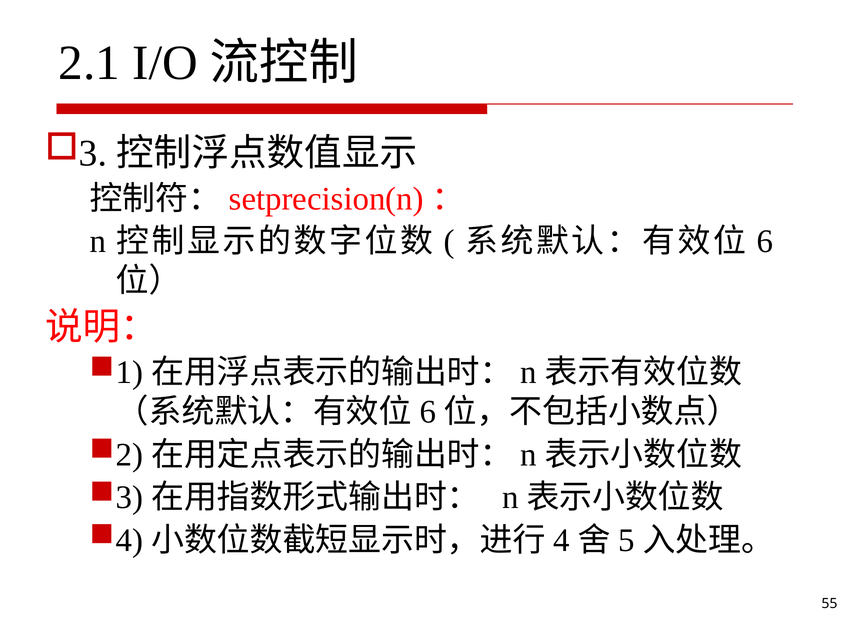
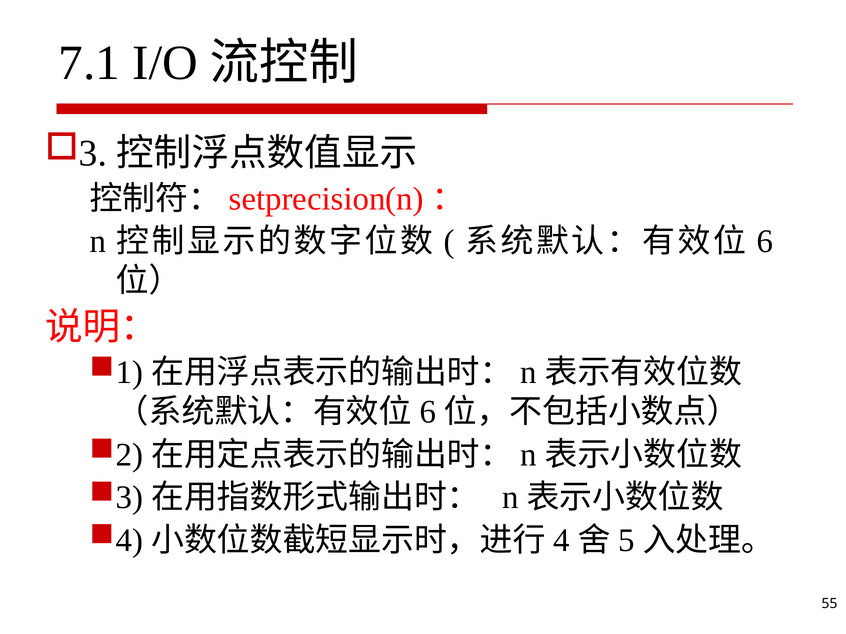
2.1: 2.1 -> 7.1 (89, 63)
